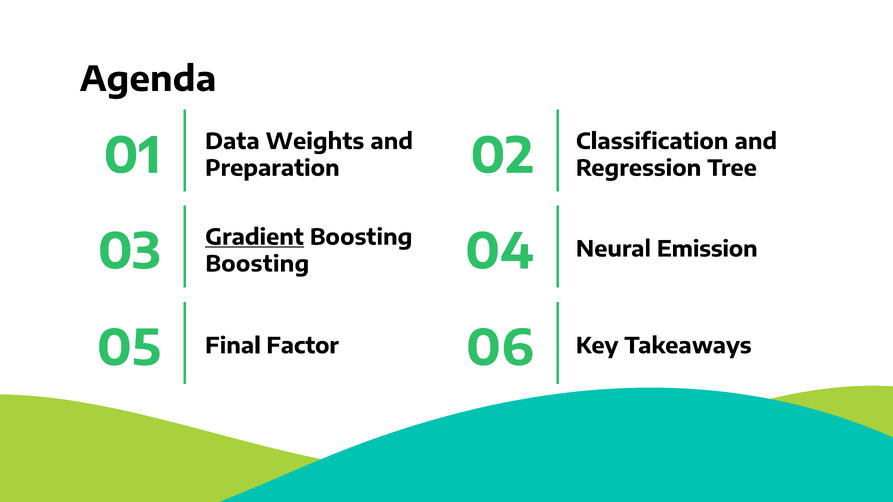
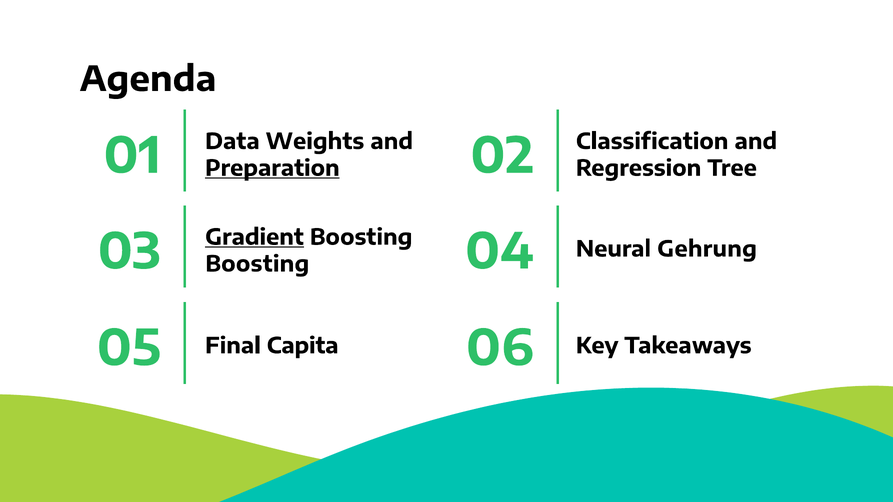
Preparation underline: none -> present (272, 169)
Emission: Emission -> Gehrung (707, 249)
Factor: Factor -> Capita (303, 346)
